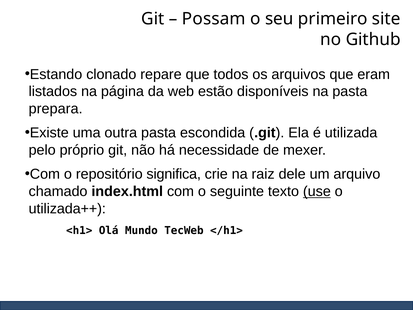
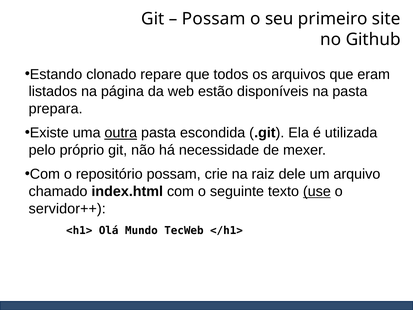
outra underline: none -> present (121, 133)
repositório significa: significa -> possam (174, 174)
utilizada++: utilizada++ -> servidor++ (67, 208)
